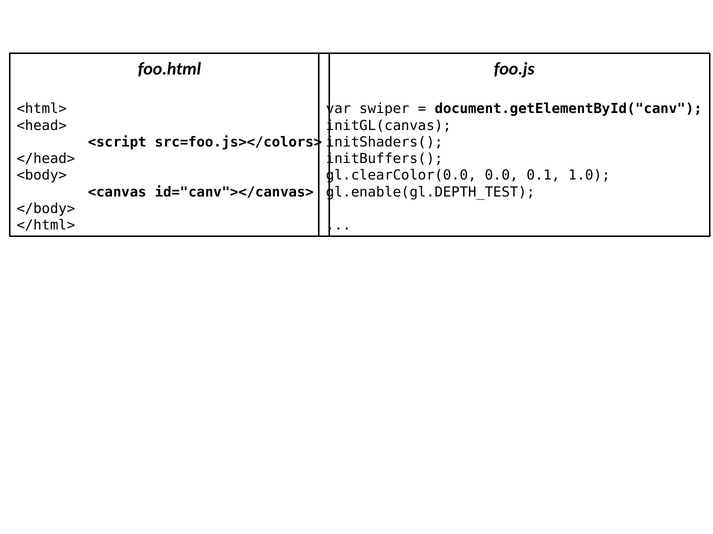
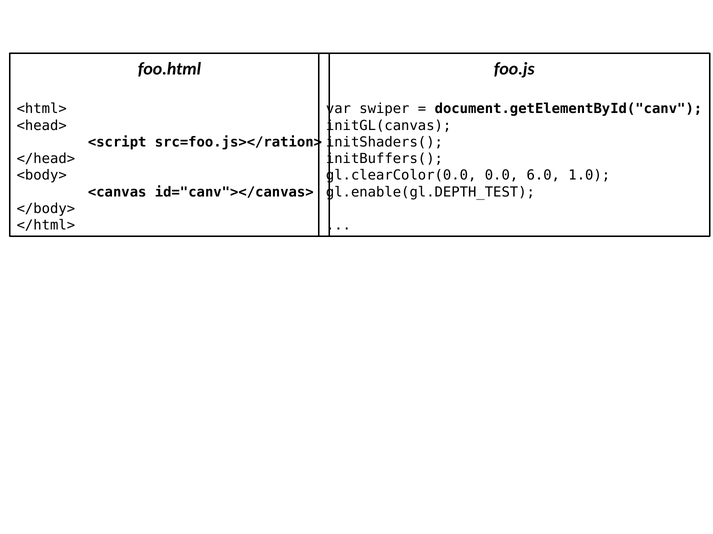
src=foo.js></colors>: src=foo.js></colors> -> src=foo.js></ration> (238, 142)
0.1: 0.1 -> 6.0 (543, 176)
